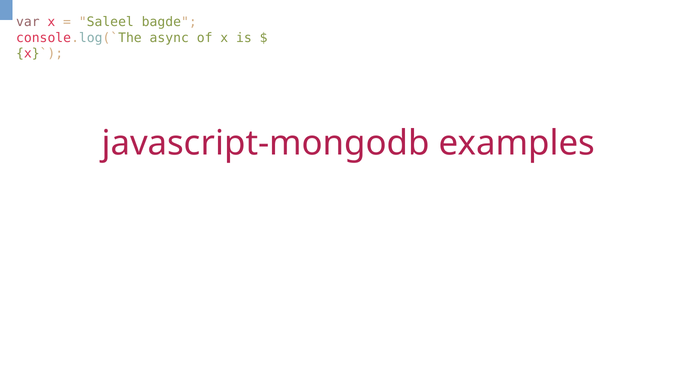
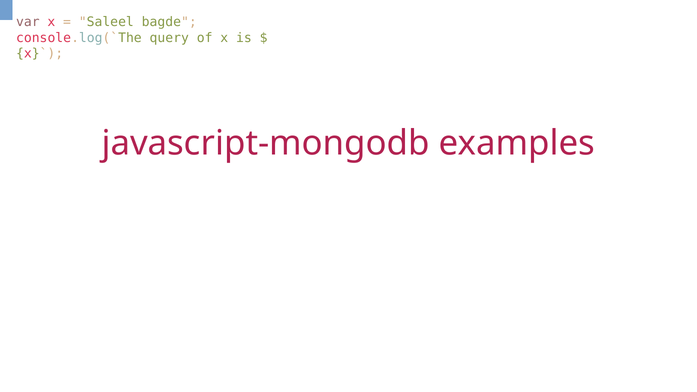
async: async -> query (169, 38)
